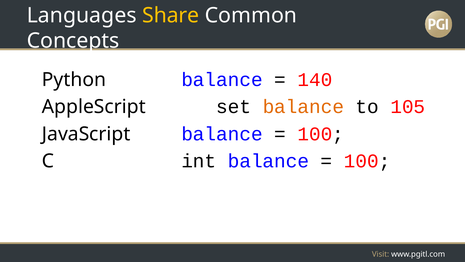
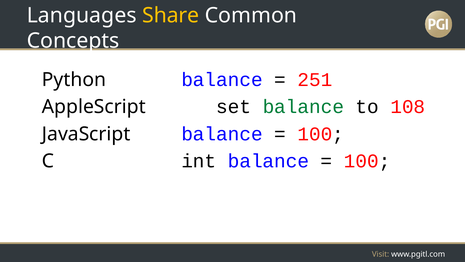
140: 140 -> 251 (315, 80)
balance colour: orange -> green (303, 107)
105: 105 -> 108 (408, 107)
